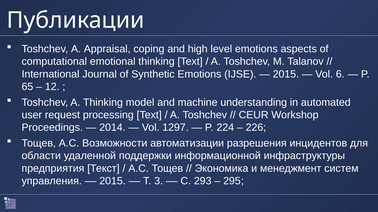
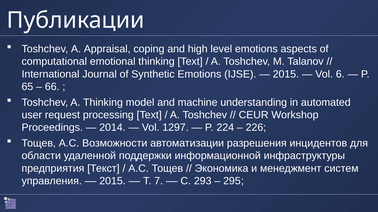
12: 12 -> 66 (52, 87)
3: 3 -> 7 (159, 181)
